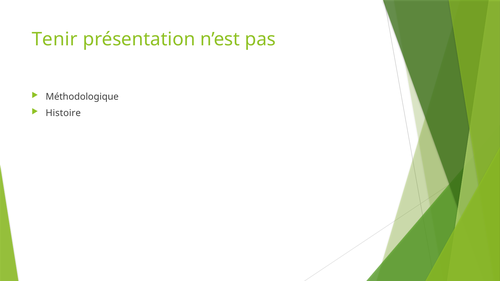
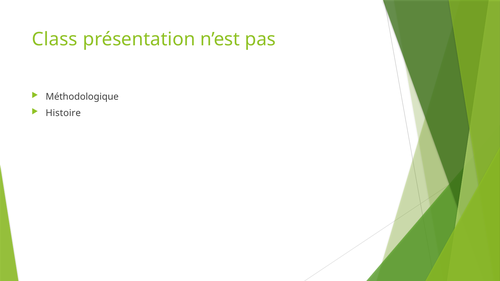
Tenir: Tenir -> Class (55, 39)
